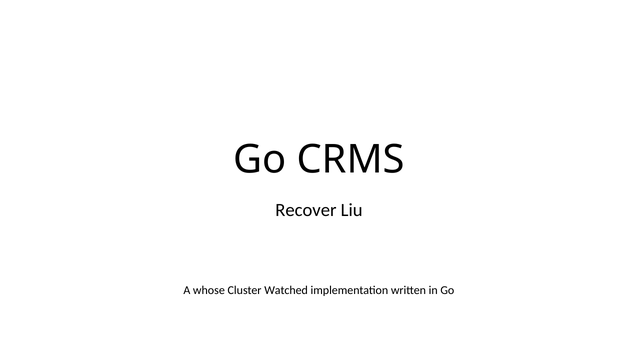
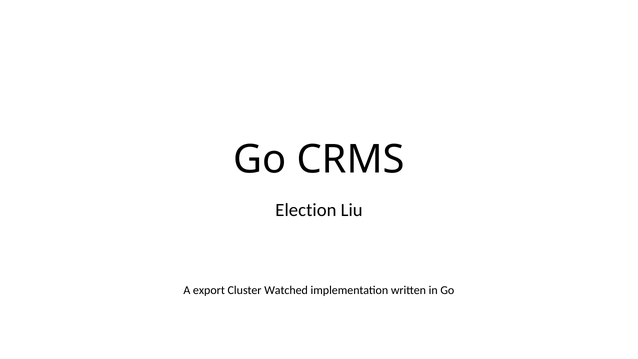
Recover: Recover -> Election (306, 210)
whose: whose -> export (209, 290)
